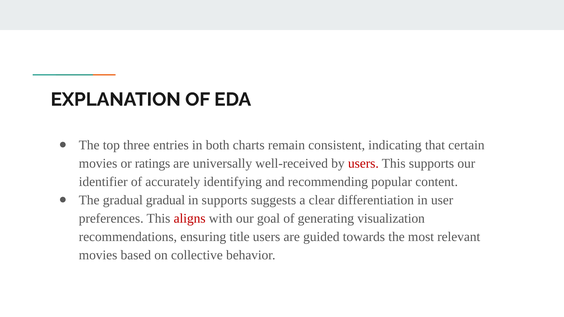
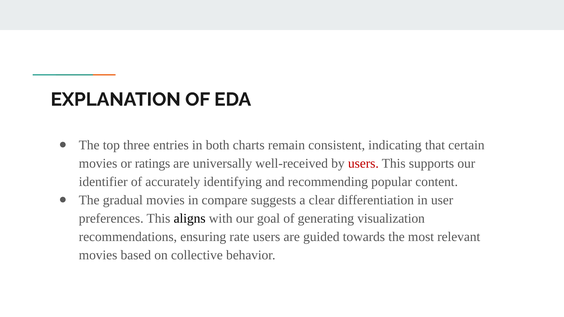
gradual gradual: gradual -> movies (165, 200)
in supports: supports -> compare (225, 200)
aligns colour: red -> black (190, 219)
title: title -> rate (239, 237)
